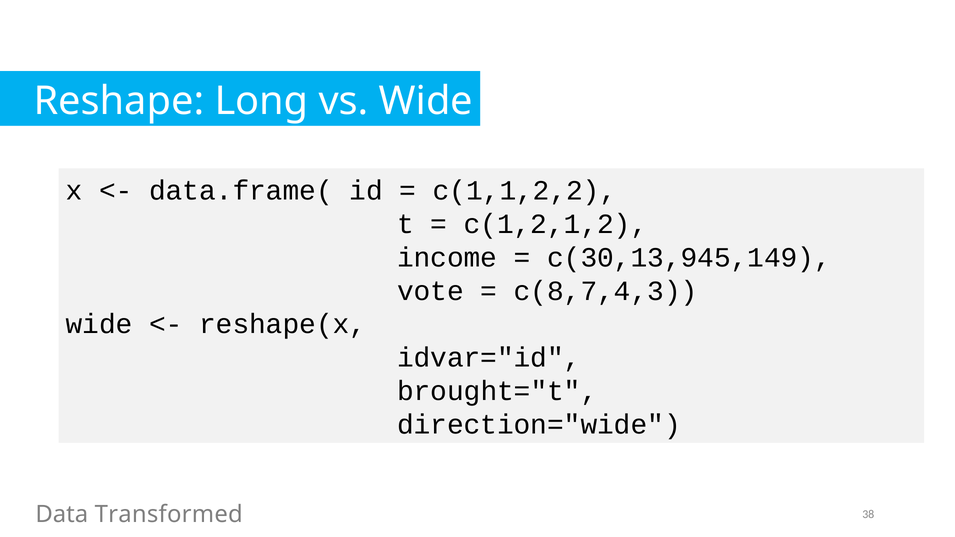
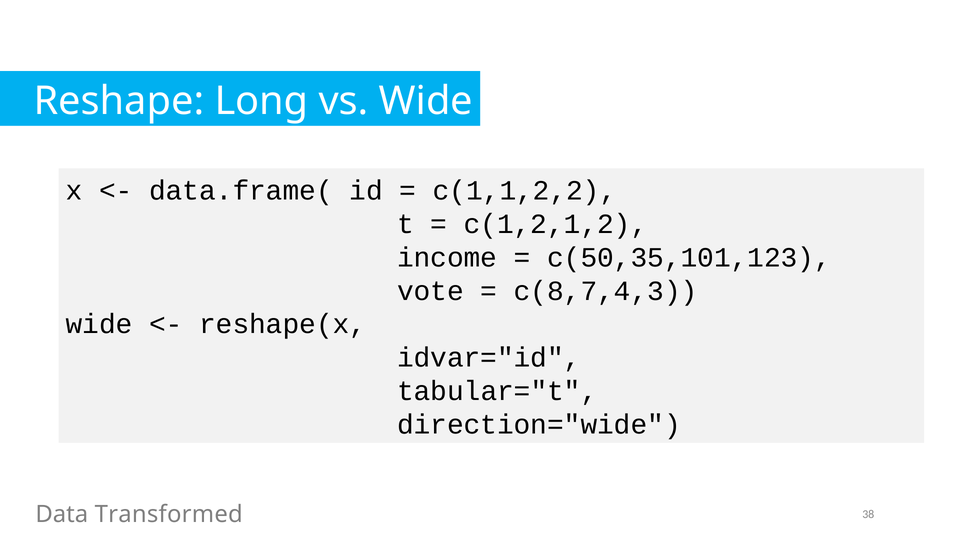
c(30,13,945,149: c(30,13,945,149 -> c(50,35,101,123 (689, 258)
brought="t: brought="t -> tabular="t (497, 391)
